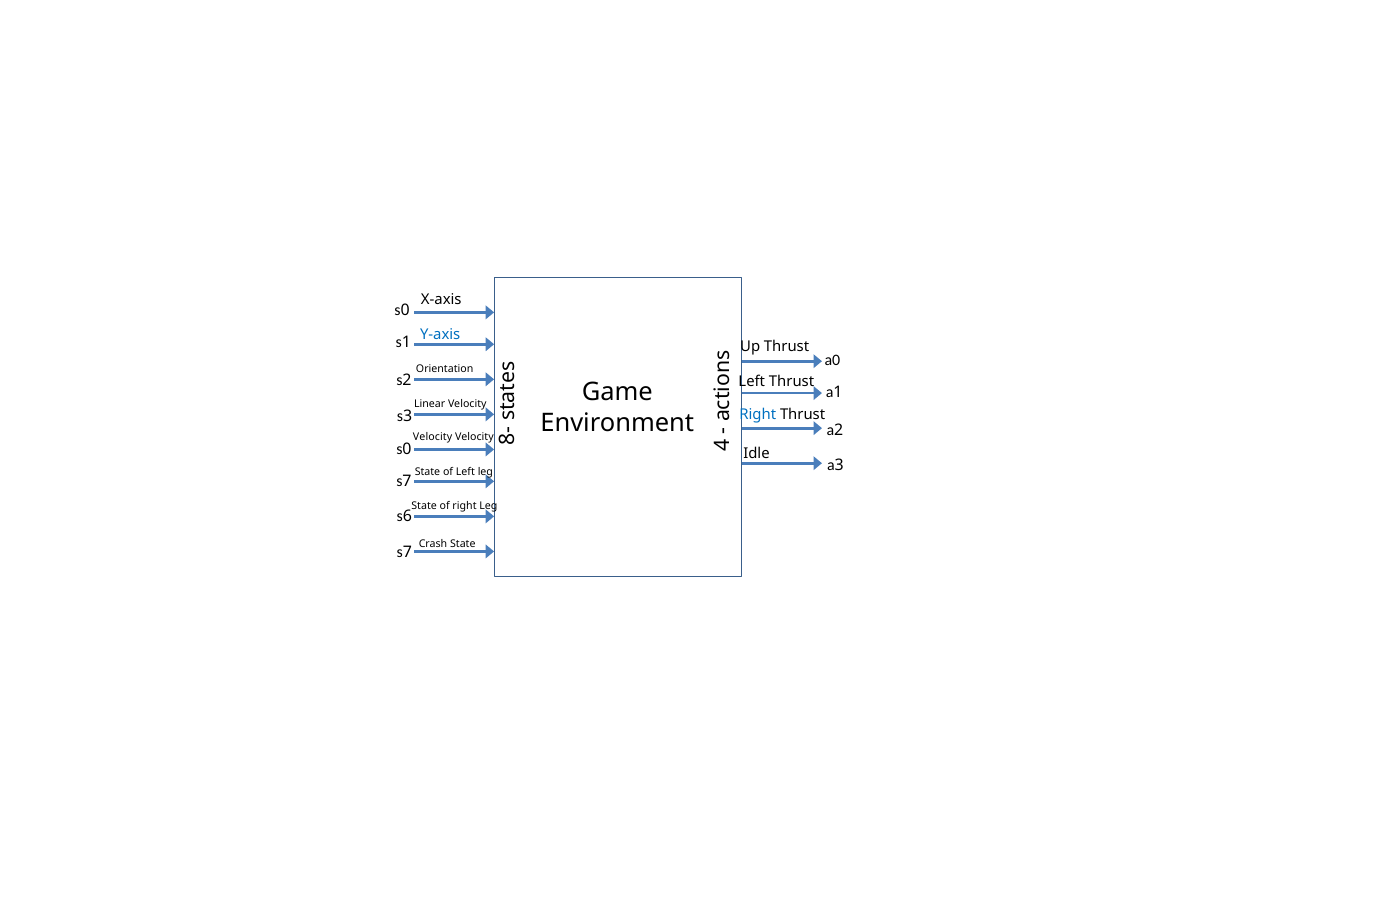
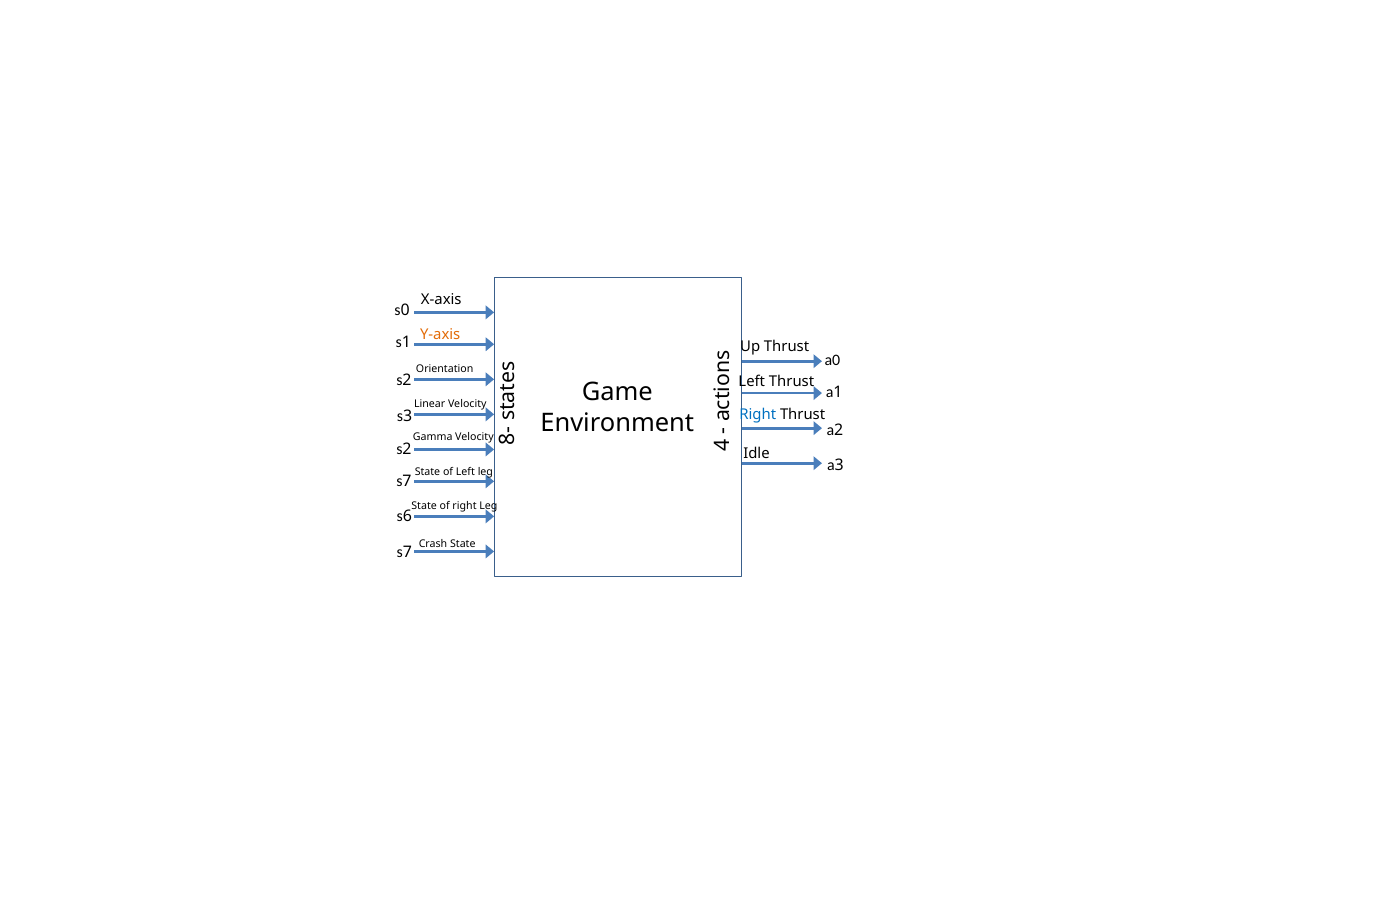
Y-axis colour: blue -> orange (440, 334)
Velocity: Velocity -> Gamma (433, 437)
0: 0 -> 2 (407, 449)
